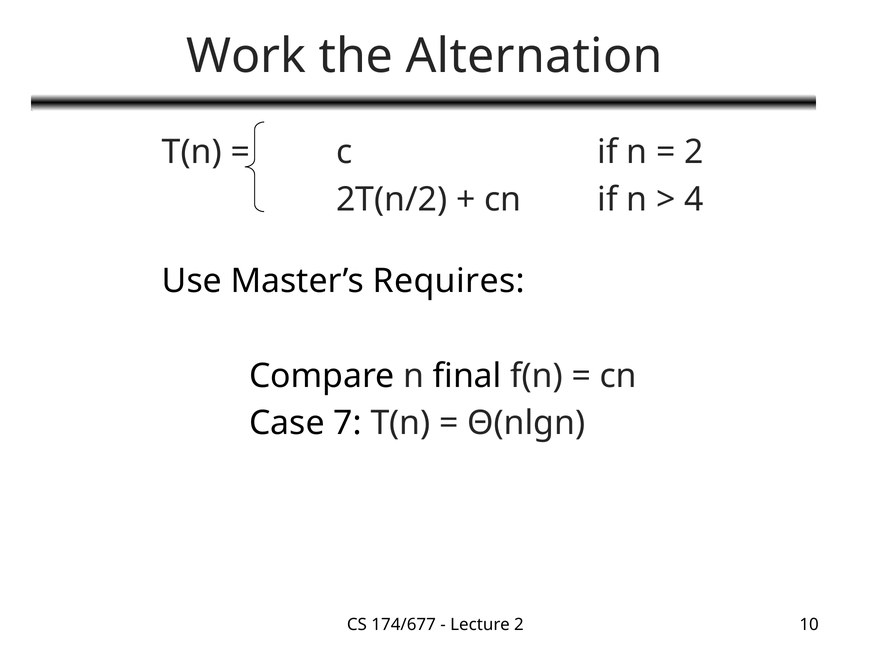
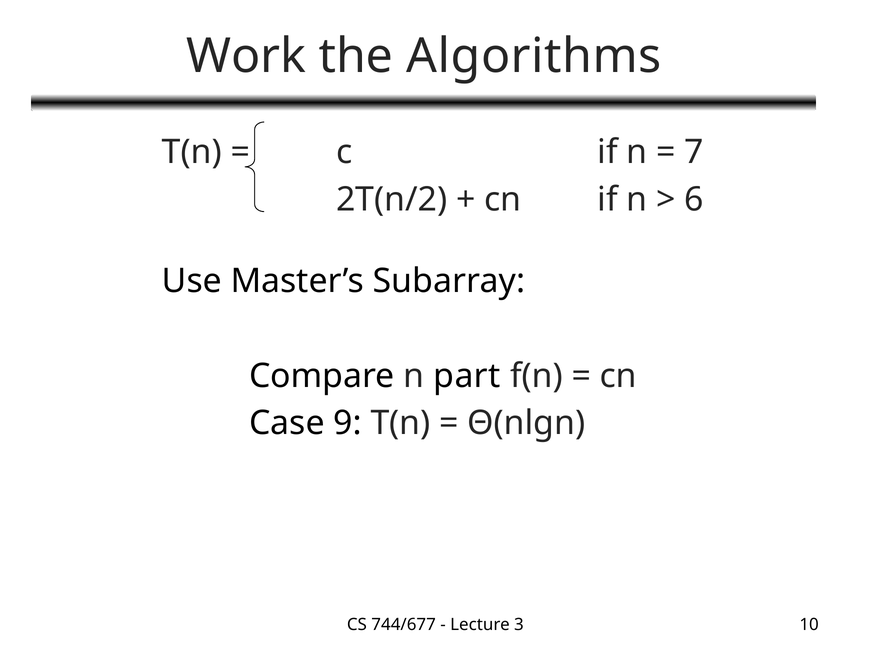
Alternation: Alternation -> Algorithms (534, 56)
2: 2 -> 7 (694, 152)
4: 4 -> 6 (694, 200)
Requires: Requires -> Subarray (449, 281)
final: final -> part (467, 376)
7: 7 -> 9 (348, 423)
174/677: 174/677 -> 744/677 (404, 625)
Lecture 2: 2 -> 3 (519, 625)
